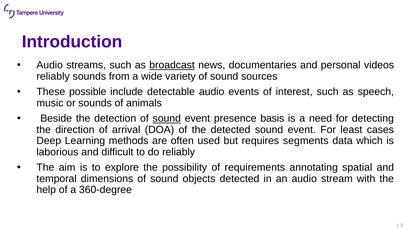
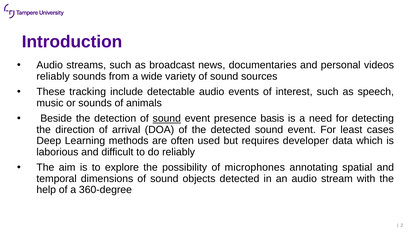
broadcast underline: present -> none (172, 65)
possible: possible -> tracking (88, 92)
segments: segments -> developer (306, 141)
requirements: requirements -> microphones (255, 167)
